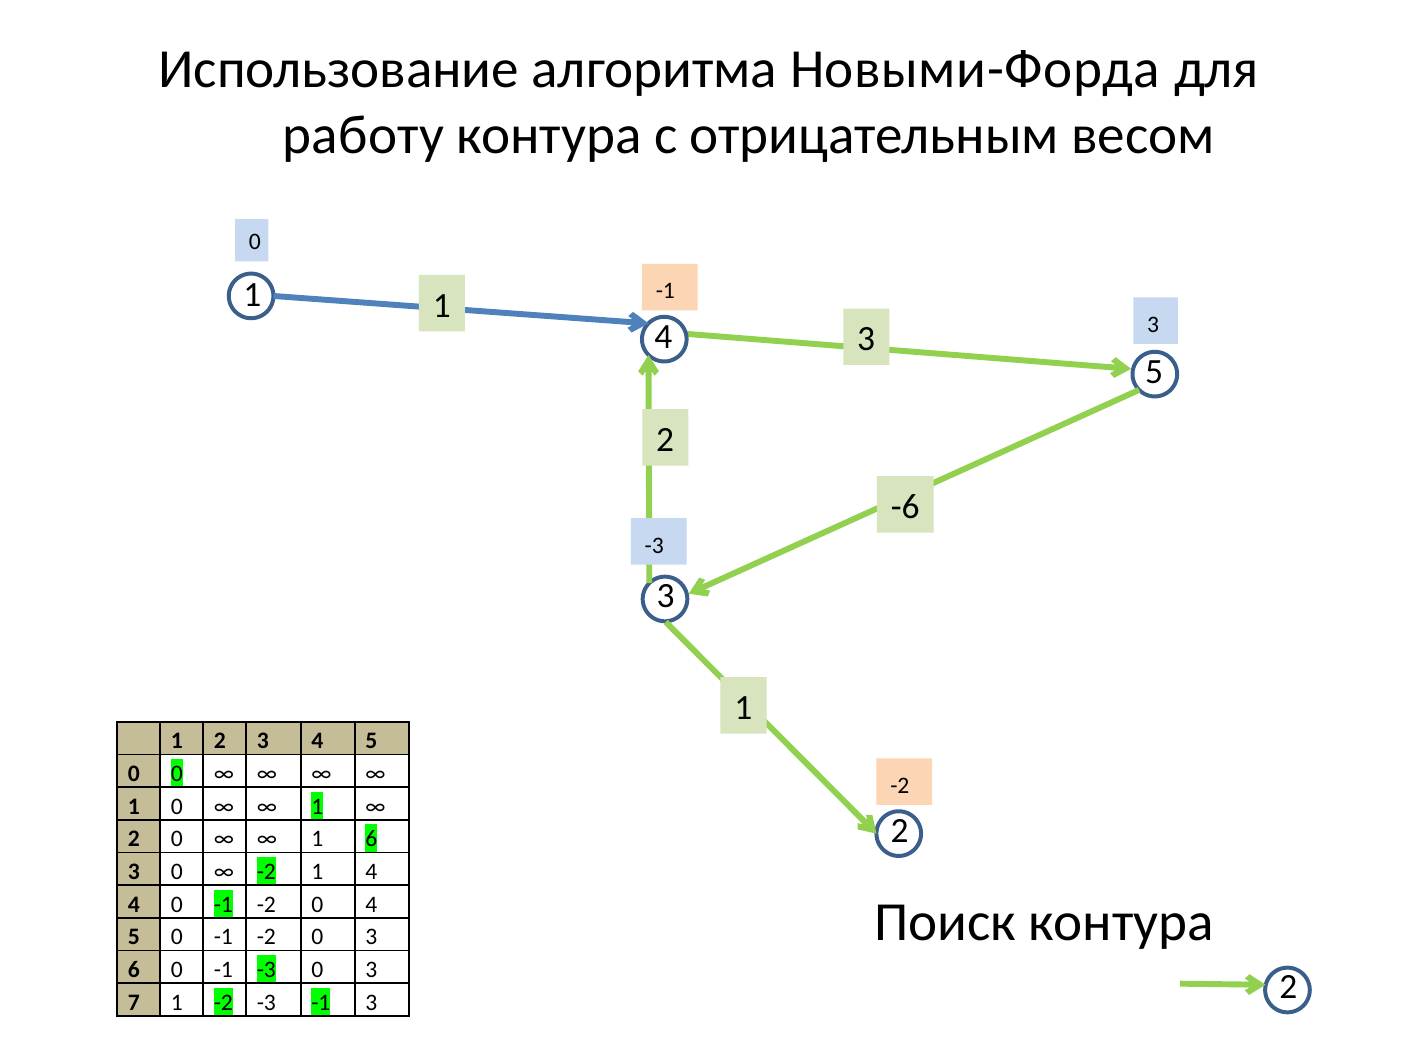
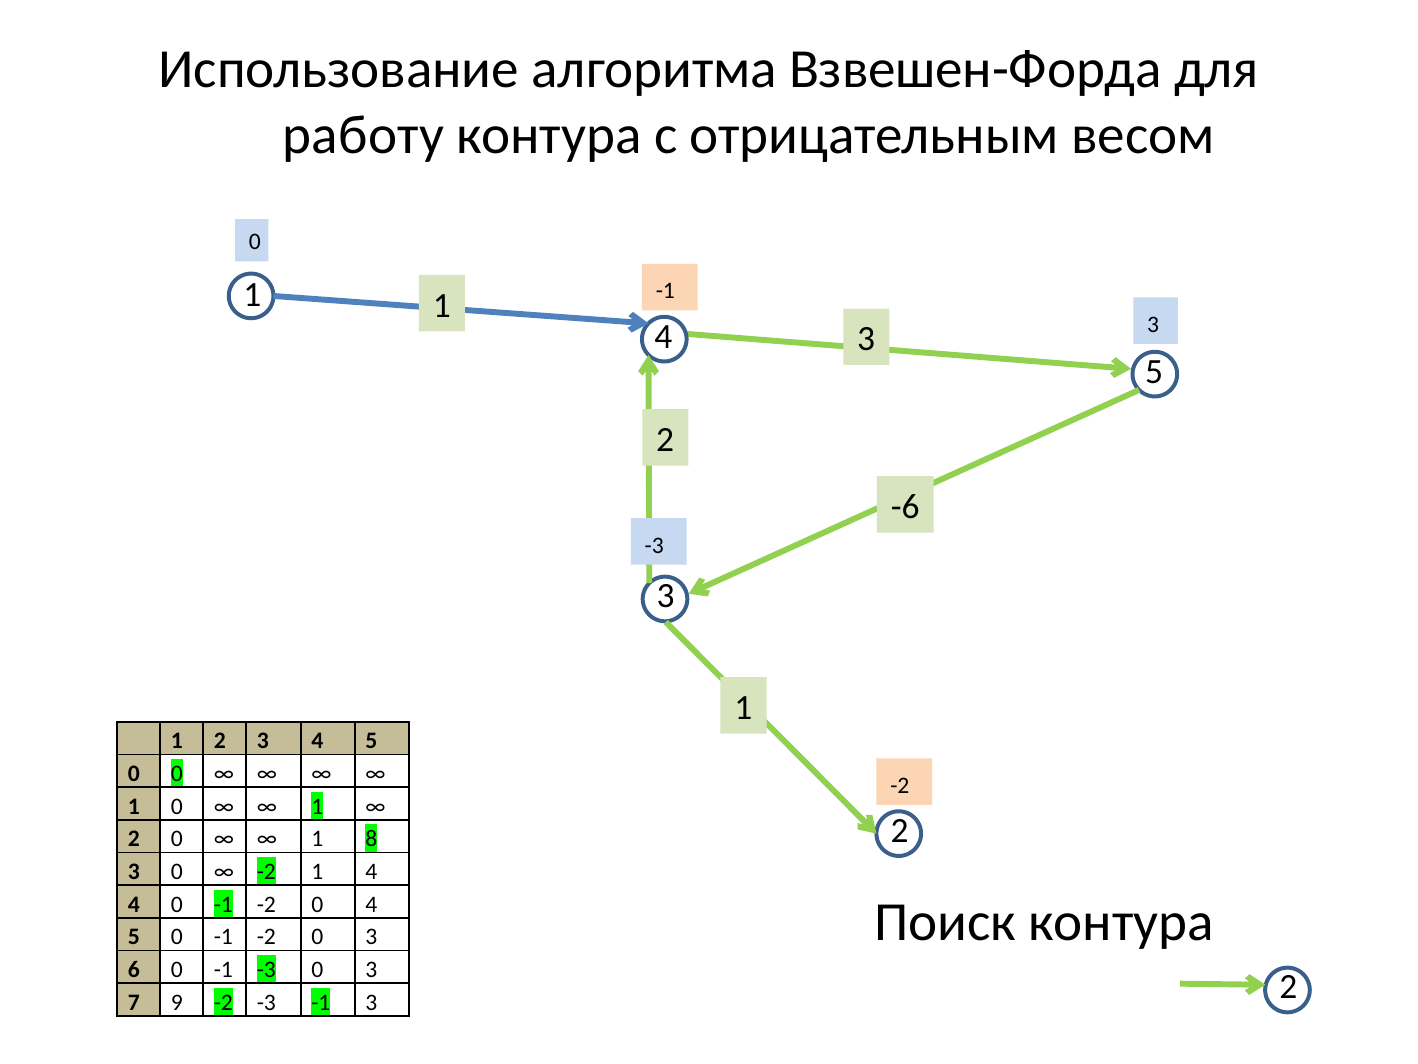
Новыми-Форда: Новыми-Форда -> Взвешен-Форда (976, 69)
1 6: 6 -> 8 (371, 838)
7 1: 1 -> 9 (177, 1002)
